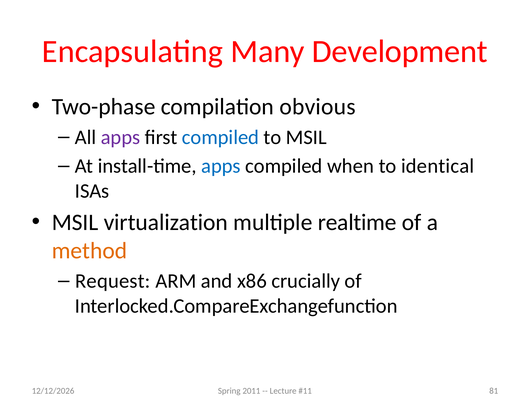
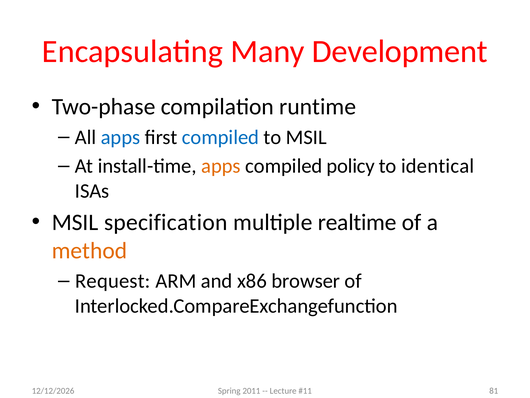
obvious: obvious -> runtime (318, 107)
apps colour: purple -> blue (121, 137)
apps colour: blue -> orange (221, 166)
when: when -> policy (351, 166)
virtualization: virtualization -> specification (166, 222)
crucially: crucially -> browser (306, 281)
